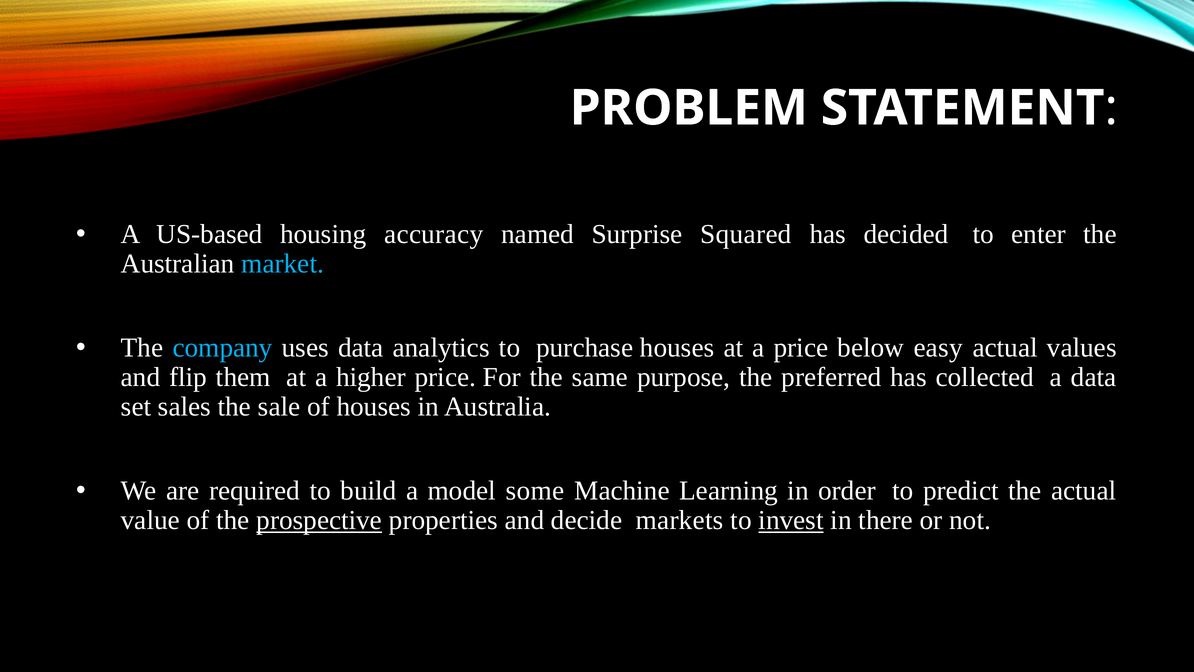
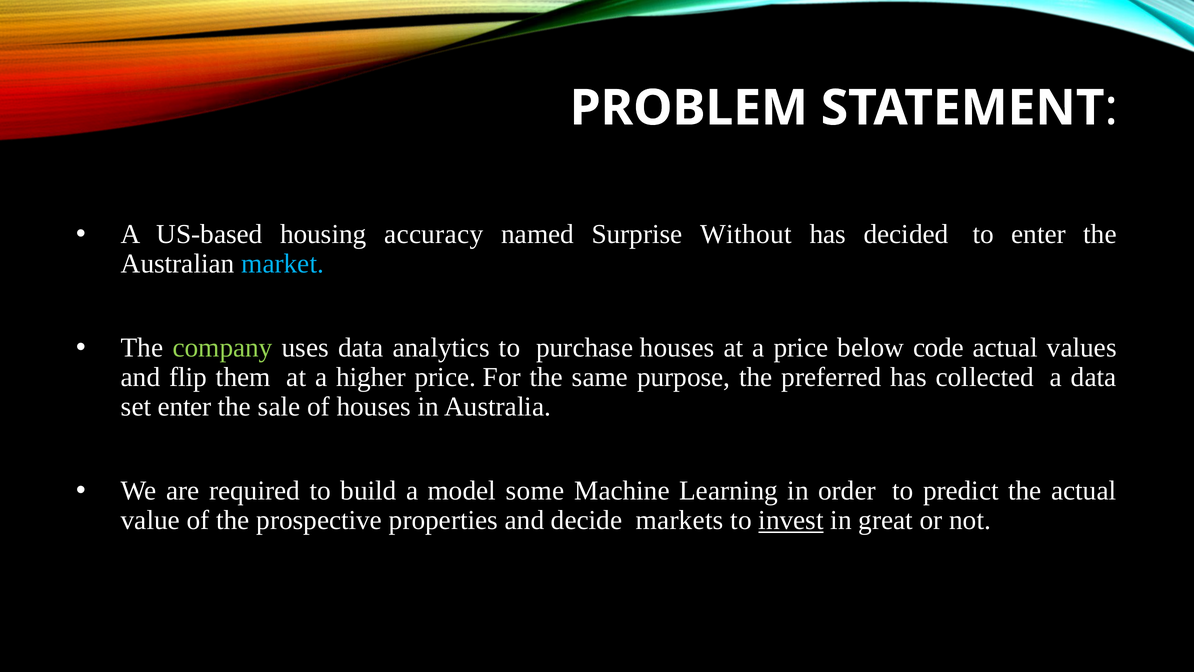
Squared: Squared -> Without (746, 234)
company colour: light blue -> light green (223, 347)
easy: easy -> code (938, 347)
set sales: sales -> enter (185, 407)
prospective underline: present -> none (319, 520)
there: there -> great (886, 520)
